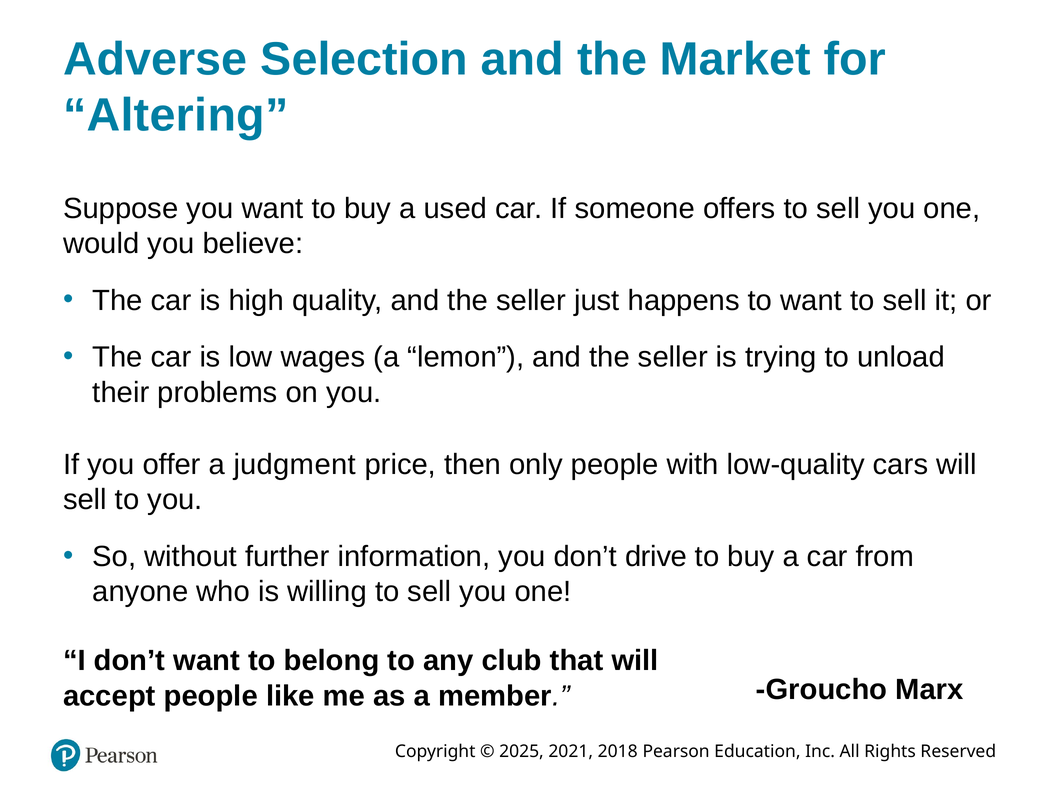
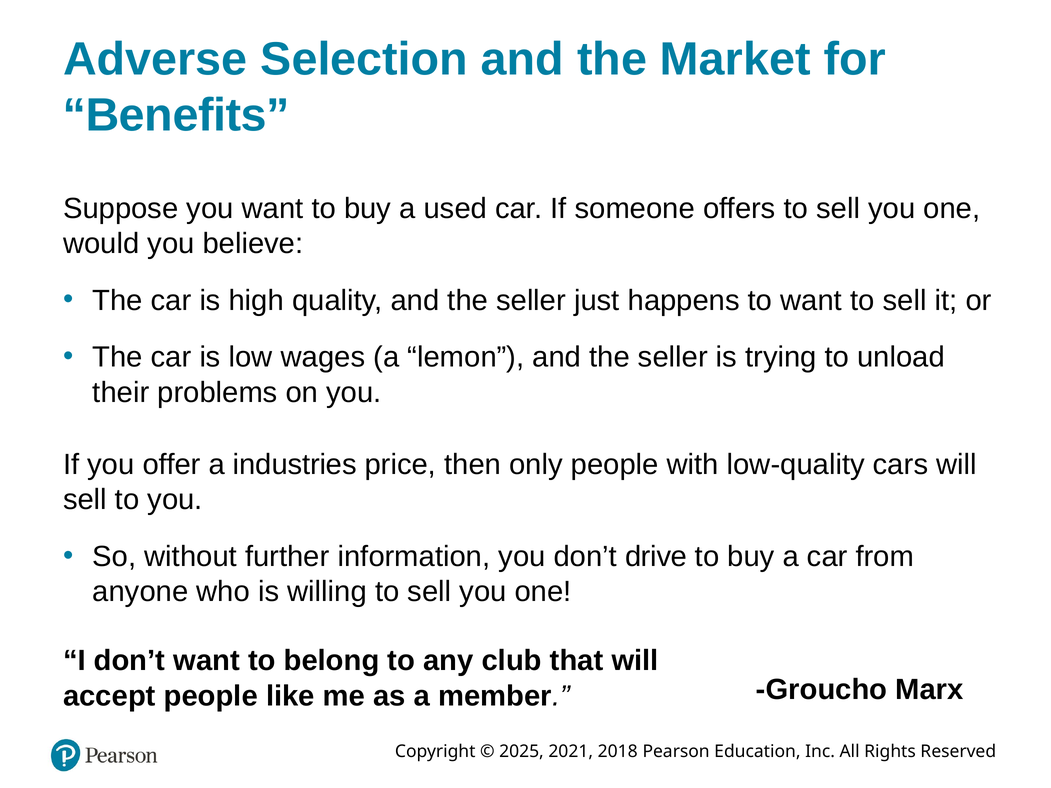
Altering: Altering -> Benefits (176, 116)
judgment: judgment -> industries (295, 465)
